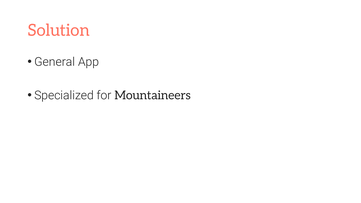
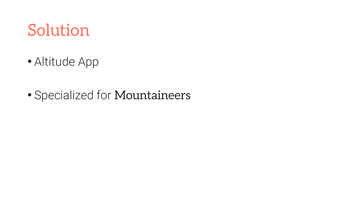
General: General -> Altitude (55, 62)
